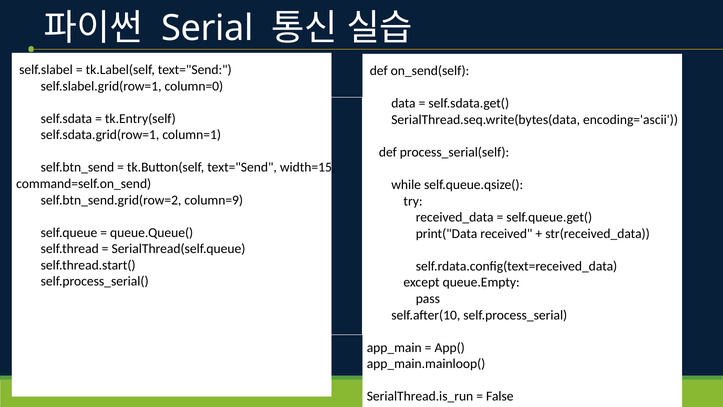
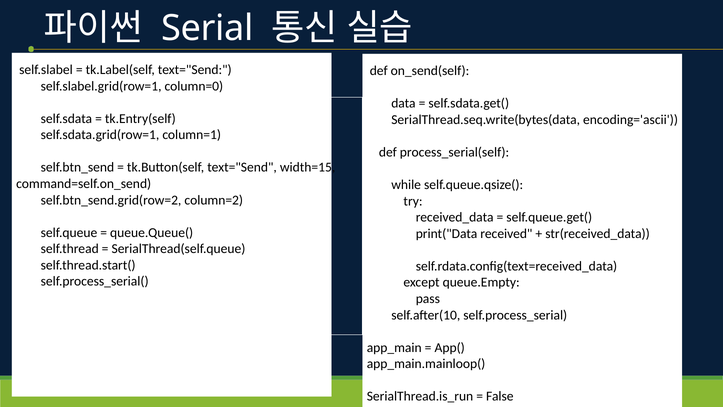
column=9: column=9 -> column=2 (214, 200)
